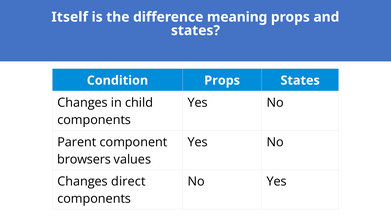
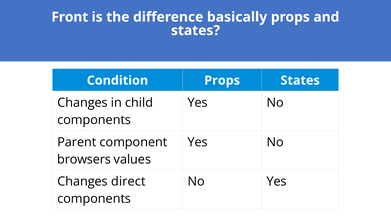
Itself: Itself -> Front (70, 17)
meaning: meaning -> basically (237, 17)
